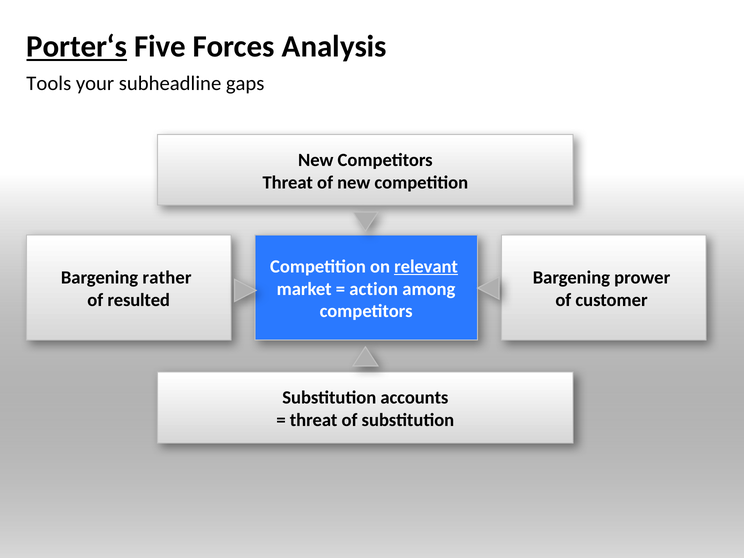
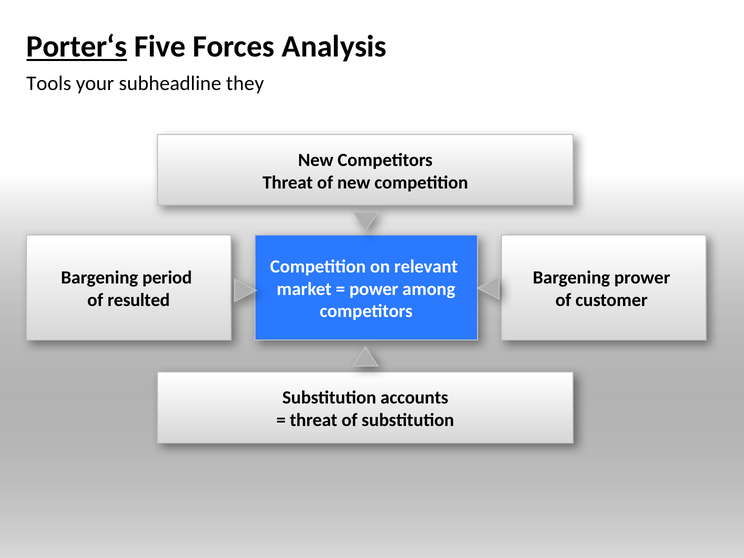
gaps: gaps -> they (245, 83)
relevant underline: present -> none (426, 267)
rather: rather -> period (167, 278)
action: action -> power (374, 289)
